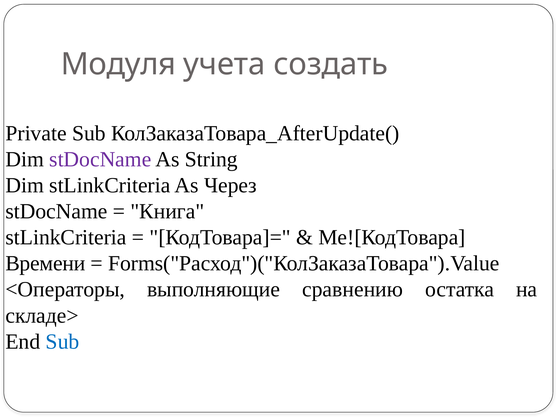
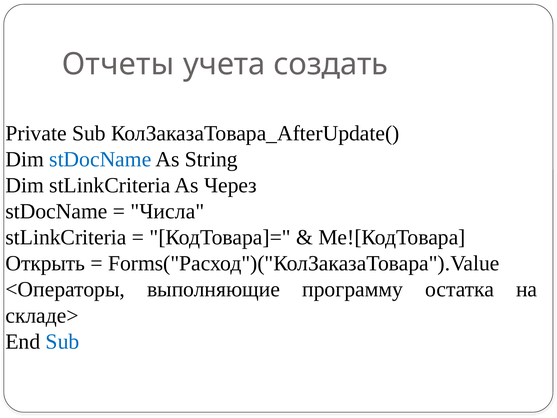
Модуля: Модуля -> Отчеты (118, 64)
stDocName colour: purple -> blue (100, 159)
Книга: Книга -> Числа (167, 211)
Времени: Времени -> Открыть (45, 263)
сравнению: сравнению -> программу (353, 289)
